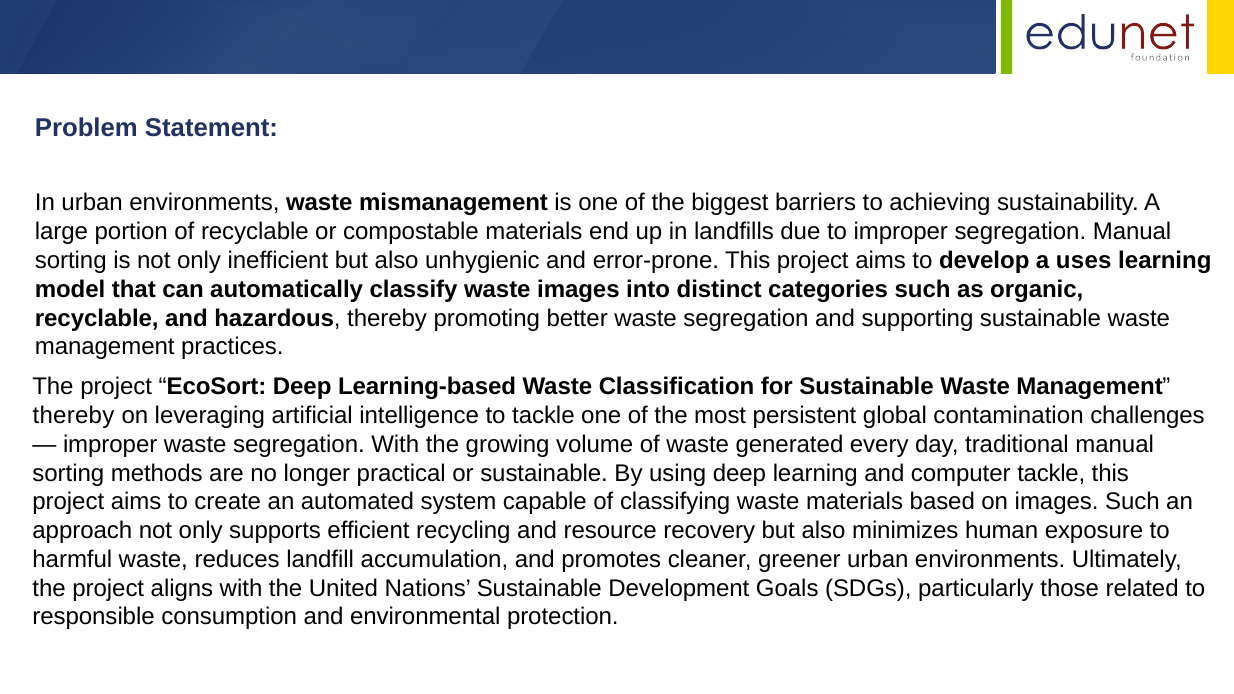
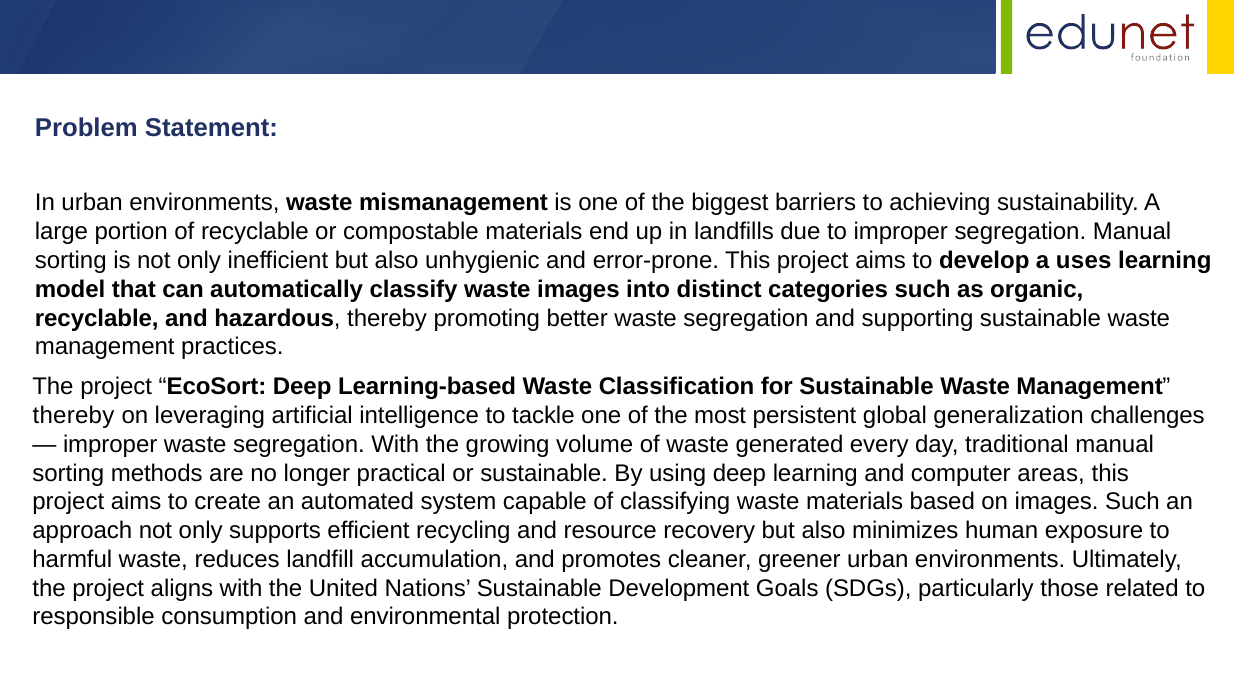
contamination: contamination -> generalization (1009, 416)
computer tackle: tackle -> areas (1051, 473)
